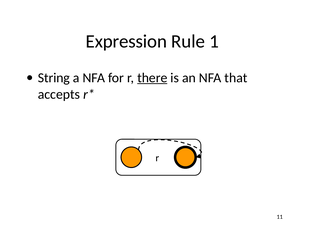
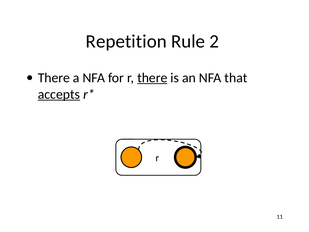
Expression: Expression -> Repetition (126, 41)
1: 1 -> 2 (214, 41)
String: String -> There (54, 78)
accepts underline: none -> present (59, 94)
